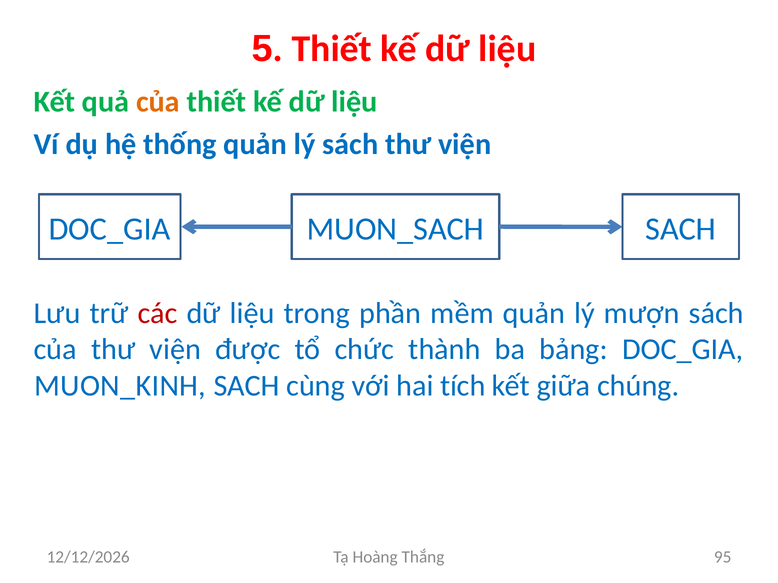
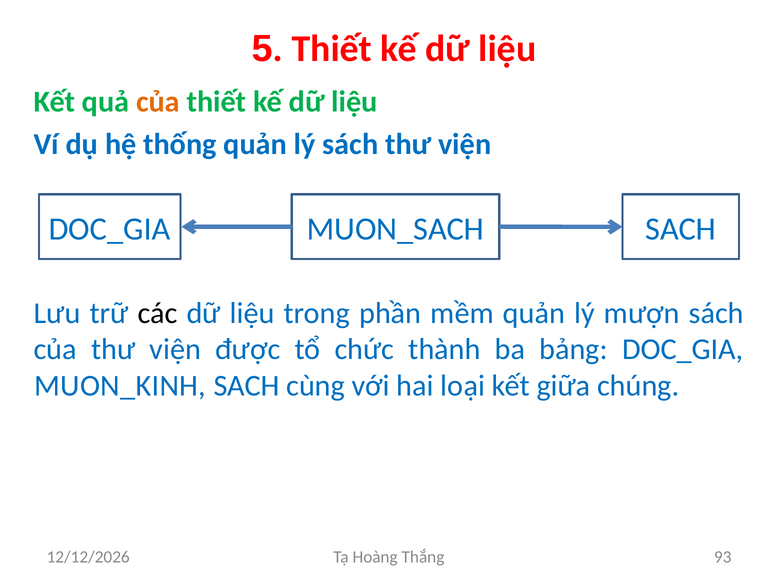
các colour: red -> black (158, 313)
tích: tích -> loại (463, 386)
95: 95 -> 93 (723, 557)
